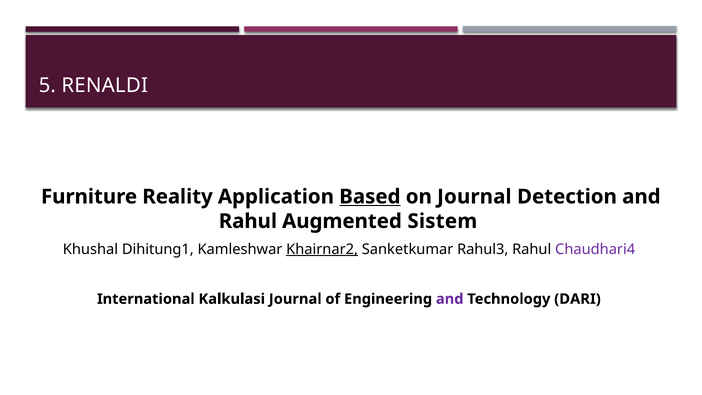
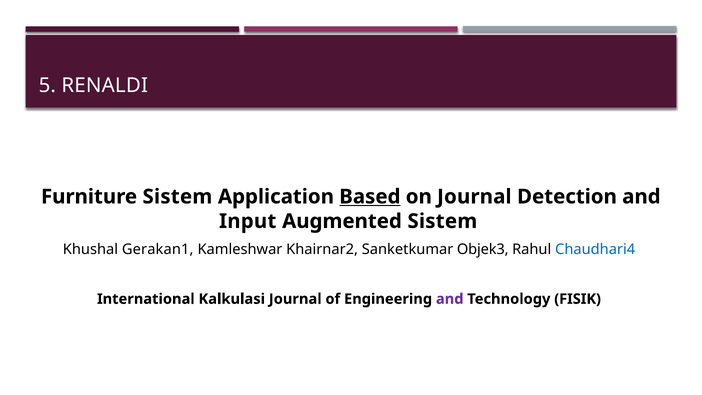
Furniture Reality: Reality -> Sistem (177, 197)
Rahul: Rahul -> Input (248, 221)
Dihitung1: Dihitung1 -> Gerakan1 (158, 249)
Khairnar2 underline: present -> none (322, 249)
Rahul3: Rahul3 -> Objek3 (483, 249)
Chaudhari4 colour: purple -> blue (595, 249)
DARI: DARI -> FISIK (578, 299)
